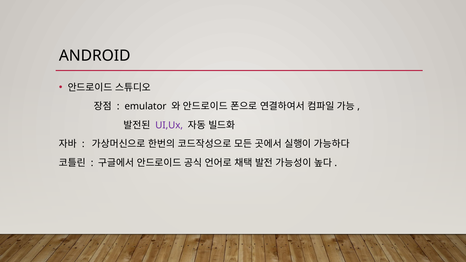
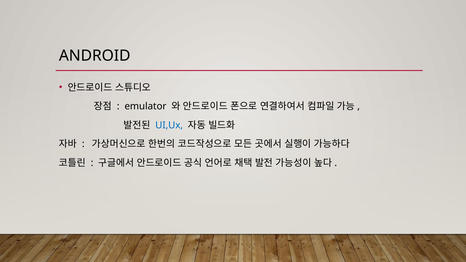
UI,Ux colour: purple -> blue (169, 125)
